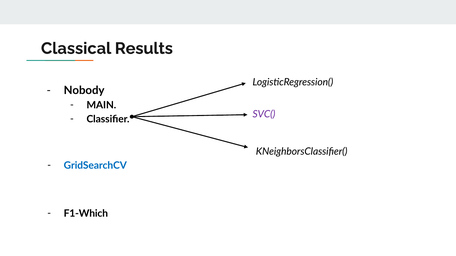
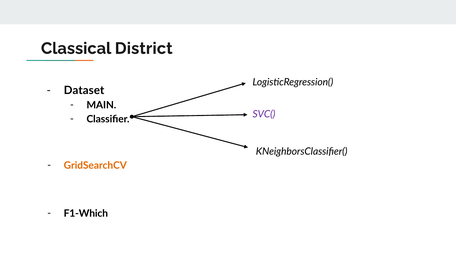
Results: Results -> District (144, 49)
Nobody: Nobody -> Dataset (84, 91)
GridSearchCV colour: blue -> orange (95, 166)
